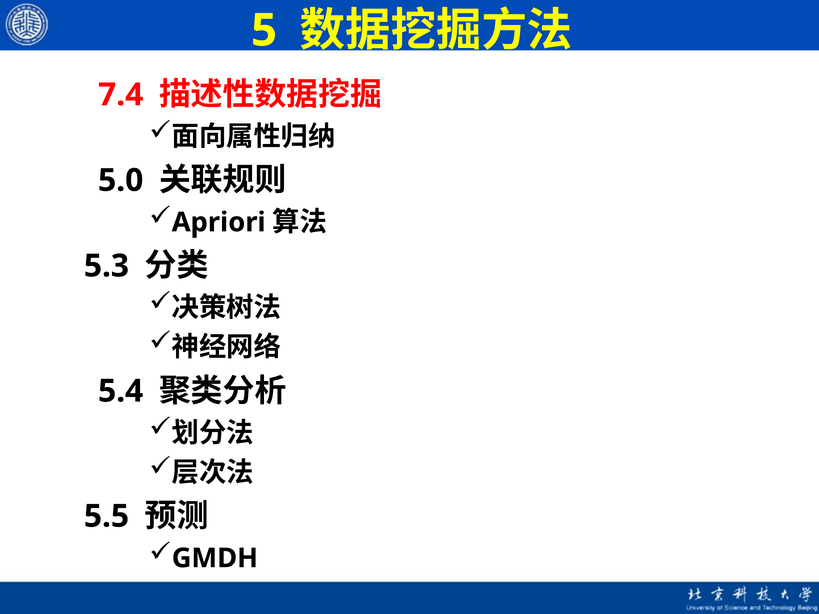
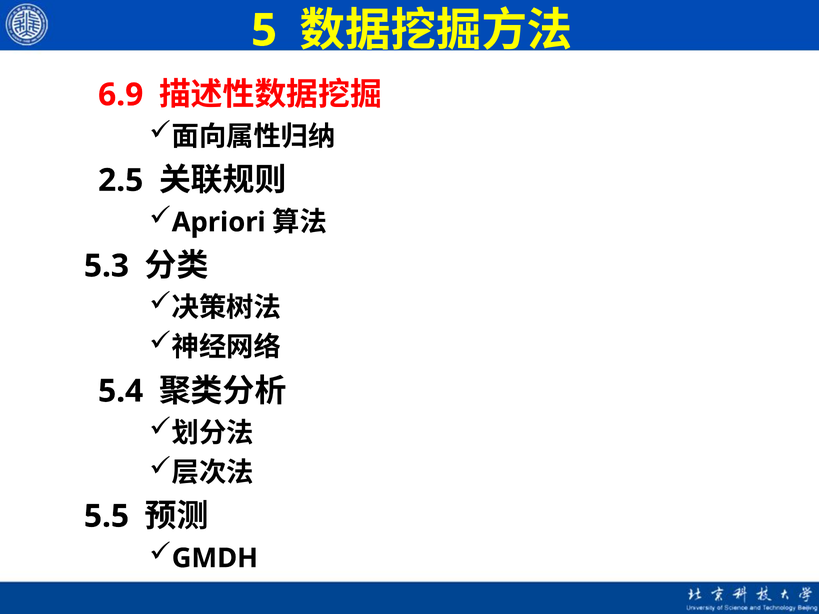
7.4: 7.4 -> 6.9 (121, 95)
5.0: 5.0 -> 2.5 (121, 180)
